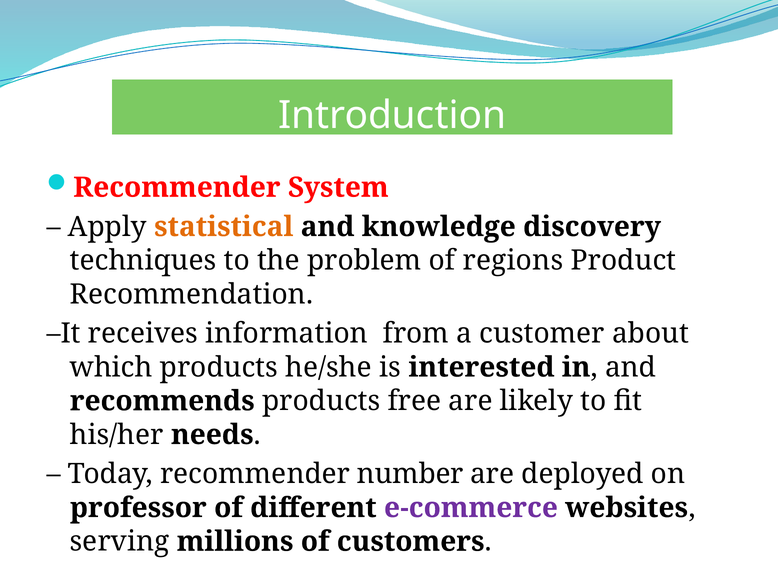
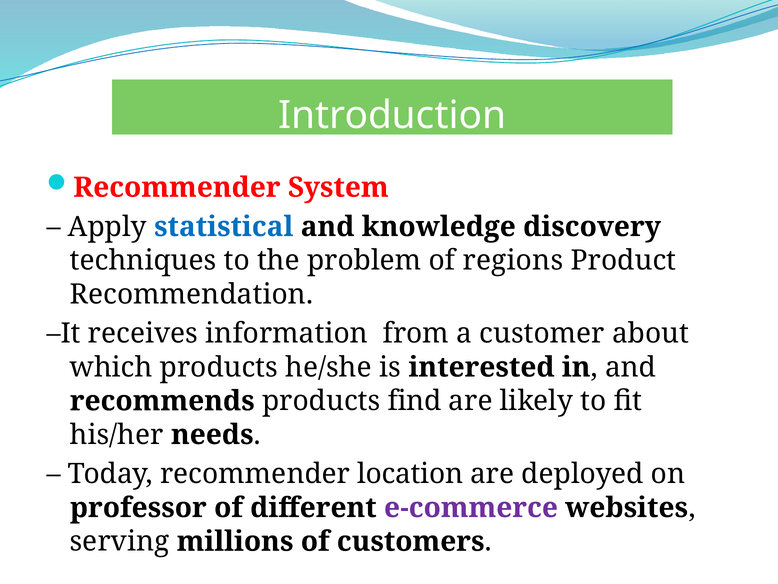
statistical colour: orange -> blue (224, 227)
free: free -> find (415, 401)
number: number -> location (410, 474)
